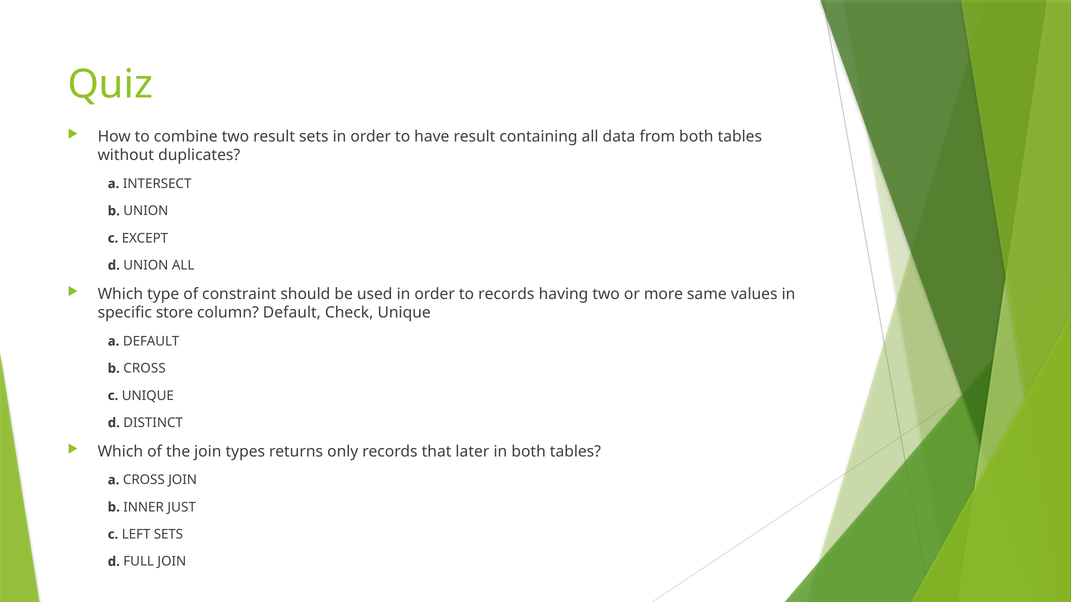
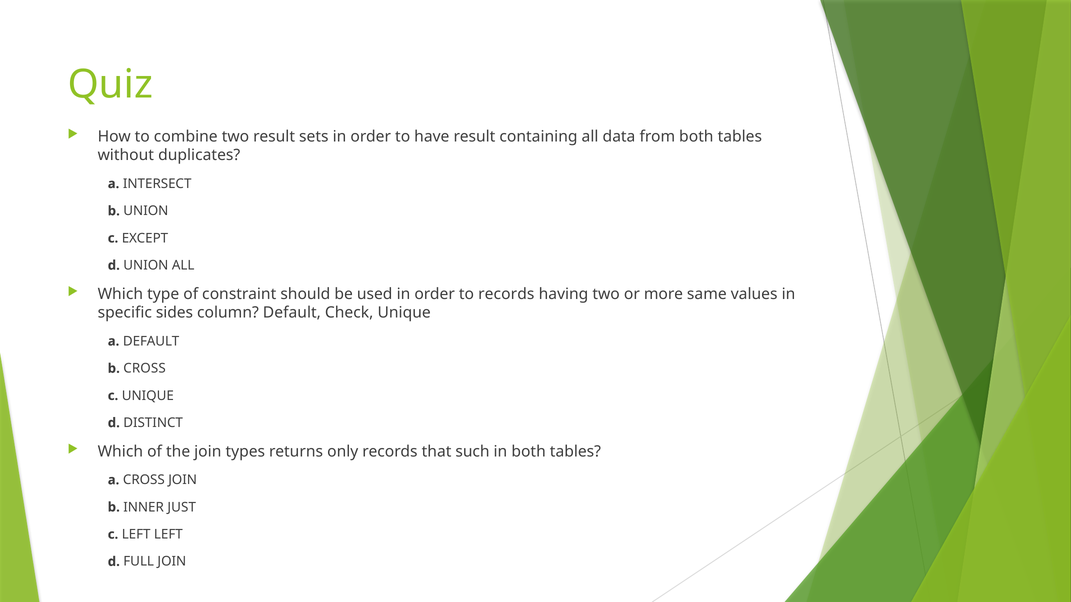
store: store -> sides (174, 313)
later: later -> such (473, 452)
LEFT SETS: SETS -> LEFT (168, 535)
